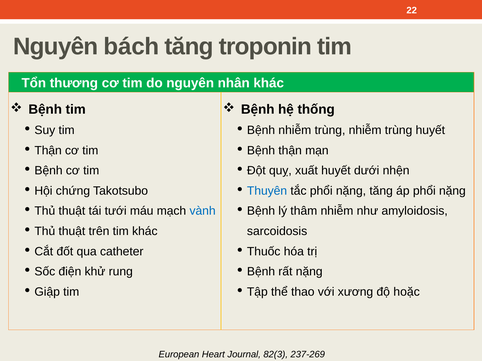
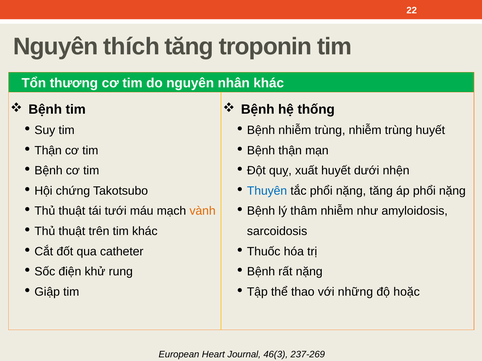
bách: bách -> thích (131, 47)
vành colour: blue -> orange (203, 211)
xương: xương -> những (355, 292)
82(3: 82(3 -> 46(3 (276, 355)
